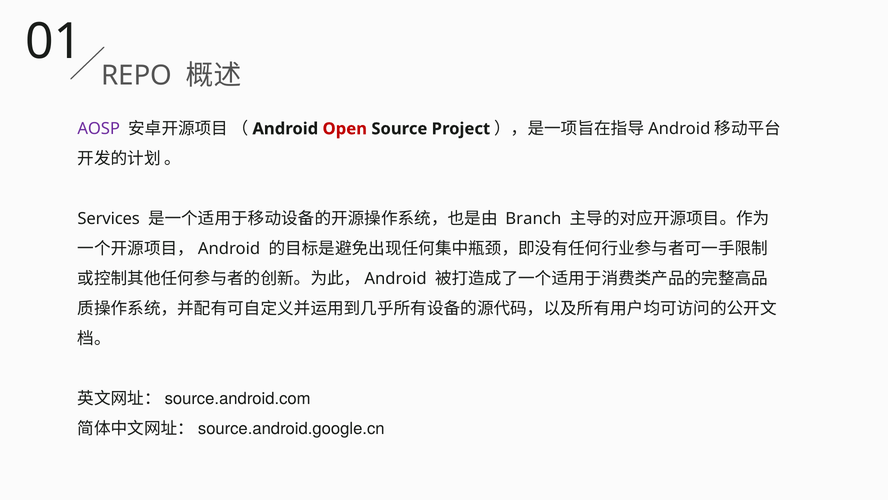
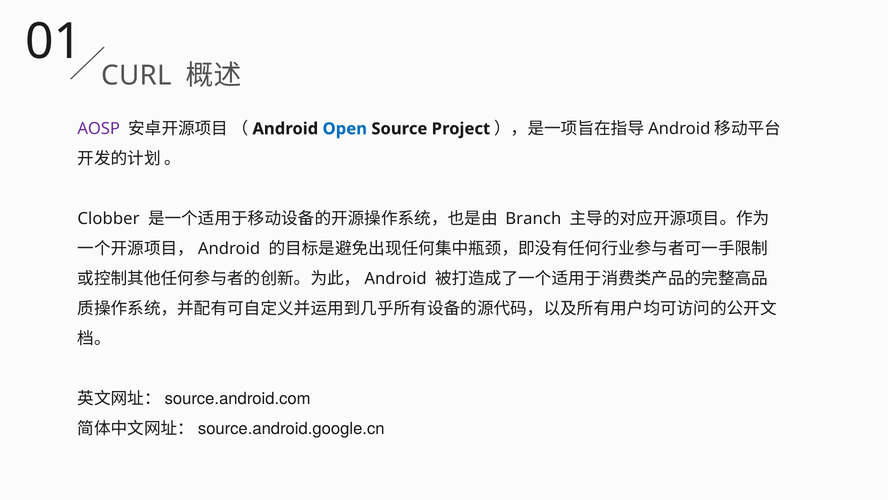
REPO: REPO -> CURL (136, 76)
Open colour: red -> blue (345, 129)
Services: Services -> Clobber (109, 219)
